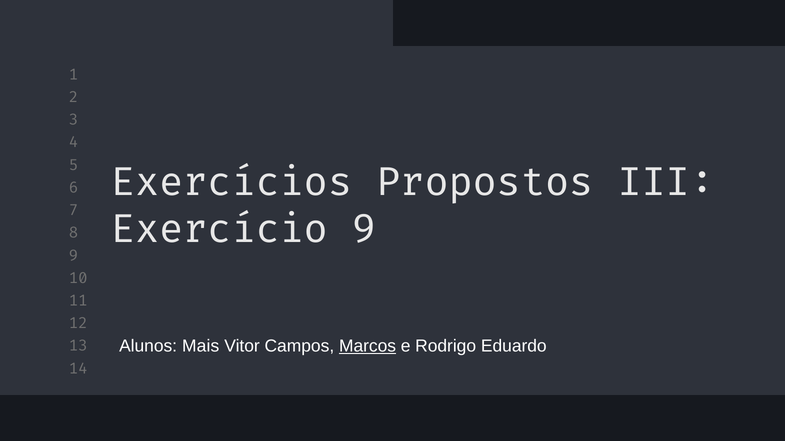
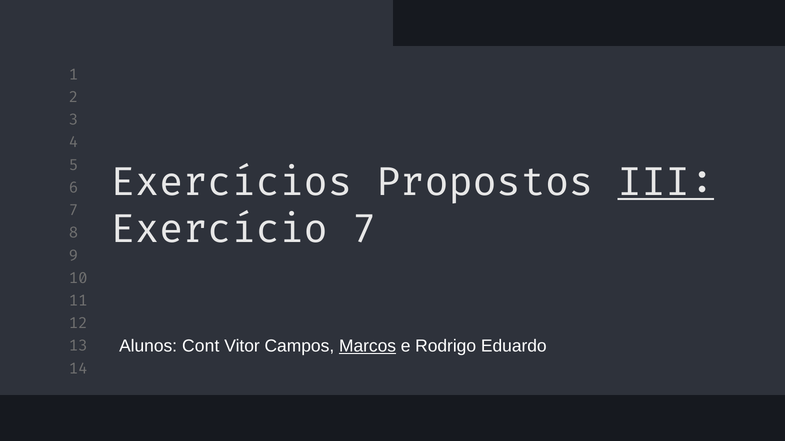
III underline: none -> present (666, 182)
Exercício 9: 9 -> 7 (364, 230)
Mais: Mais -> Cont (201, 347)
